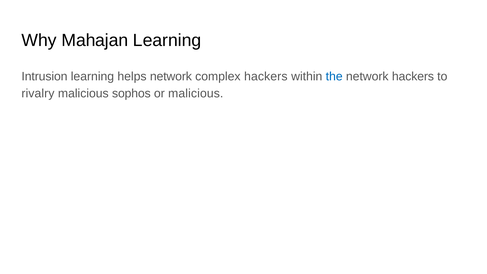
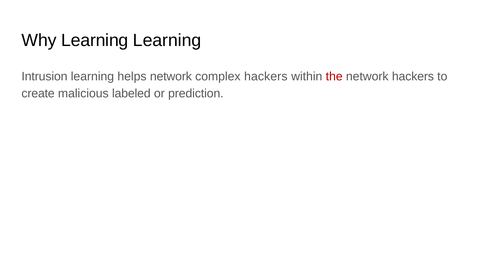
Why Mahajan: Mahajan -> Learning (95, 40)
the colour: blue -> red (334, 77)
rivalry: rivalry -> create (38, 93)
sophos: sophos -> labeled (131, 93)
or malicious: malicious -> prediction (196, 93)
